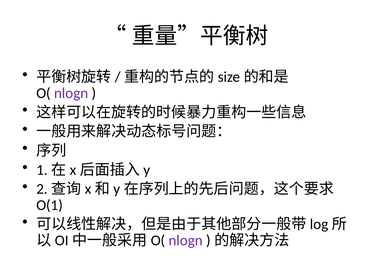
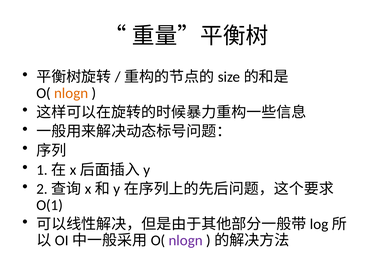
nlogn colour: purple -> orange (71, 93)
